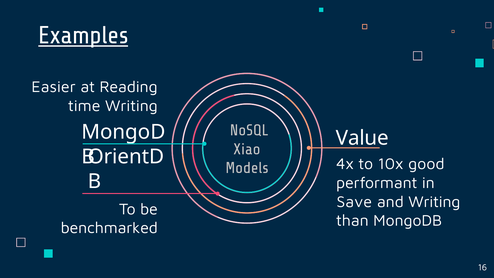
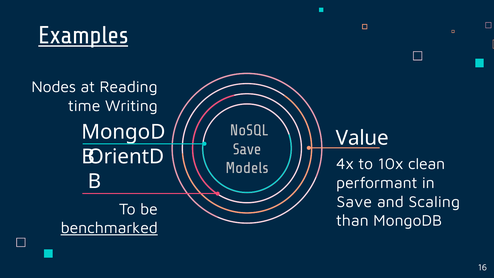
Easier: Easier -> Nodes (54, 87)
Xiao: Xiao -> Save (247, 149)
good: good -> clean (427, 164)
and Writing: Writing -> Scaling (434, 202)
benchmarked underline: none -> present (109, 228)
